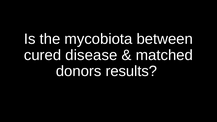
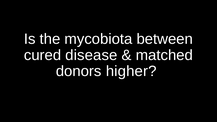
results: results -> higher (131, 71)
